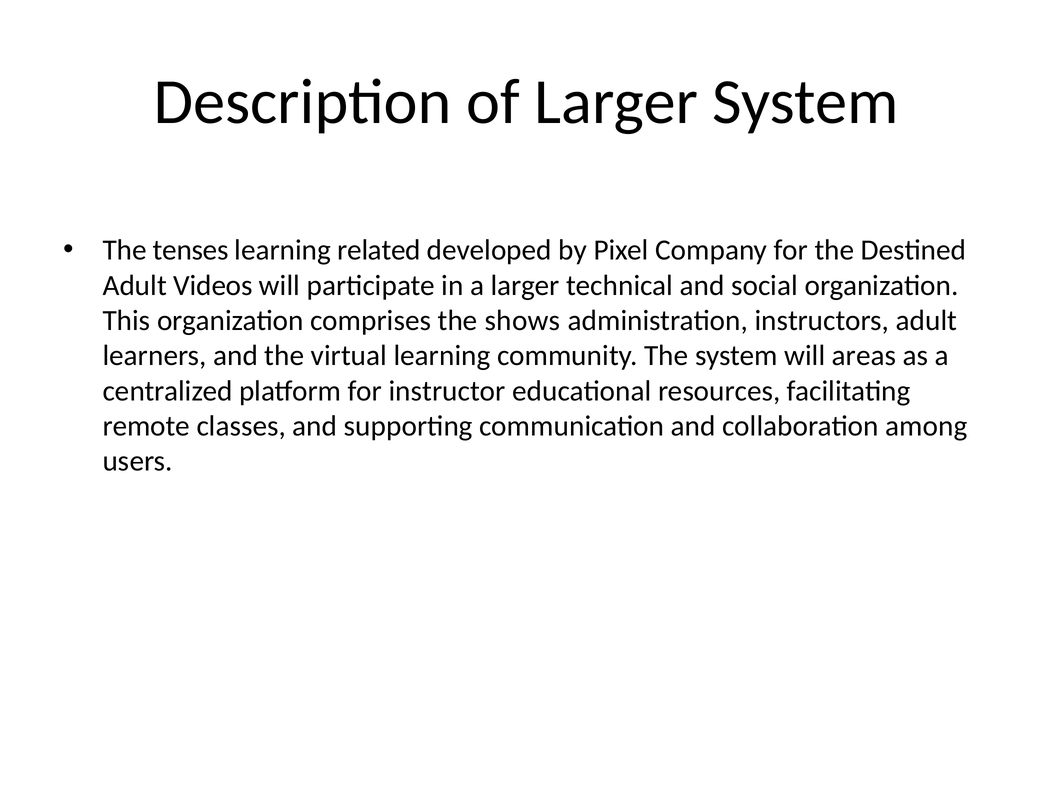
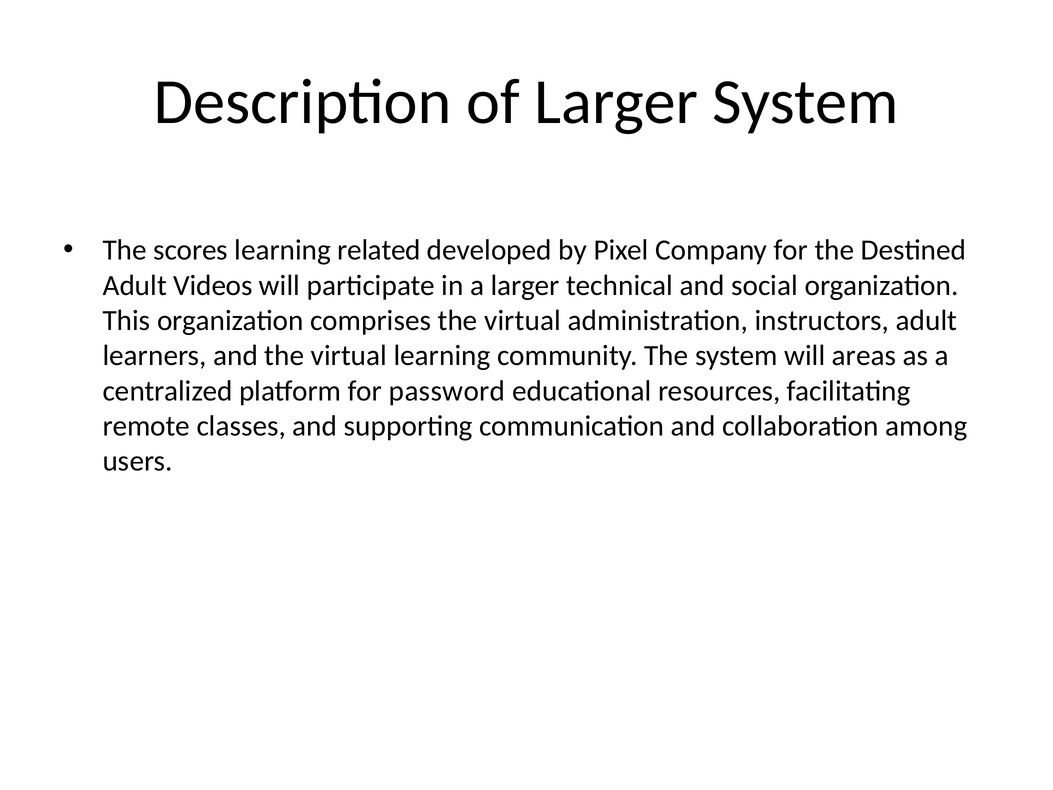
tenses: tenses -> scores (191, 250)
comprises the shows: shows -> virtual (523, 321)
instructor: instructor -> password (447, 391)
